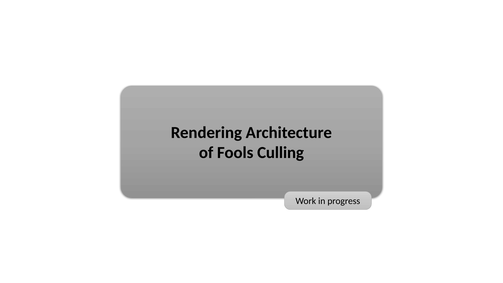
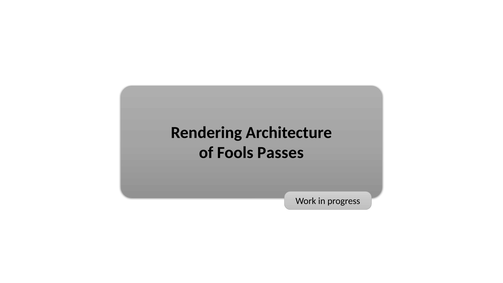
Culling: Culling -> Passes (280, 153)
